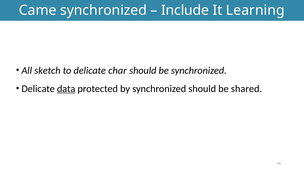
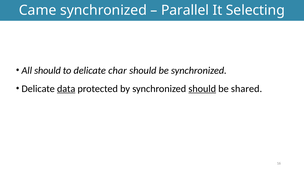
Include: Include -> Parallel (185, 10)
Learning: Learning -> Selecting (255, 10)
All sketch: sketch -> should (47, 70)
should underline: none -> present (202, 89)
